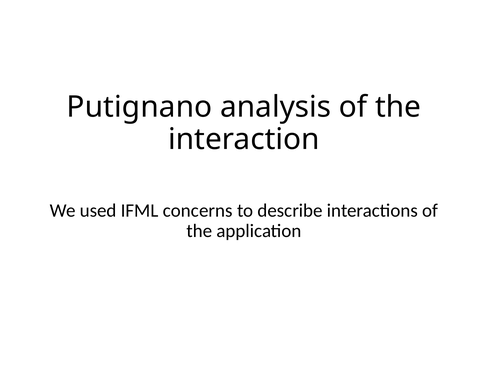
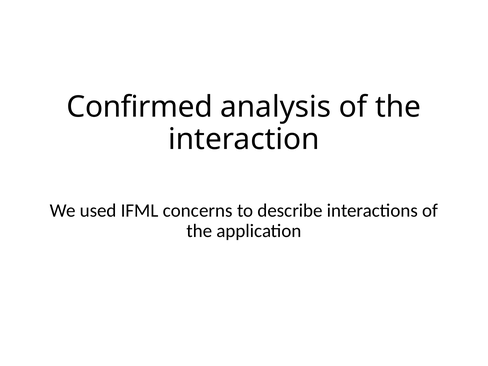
Putignano: Putignano -> Confirmed (140, 107)
